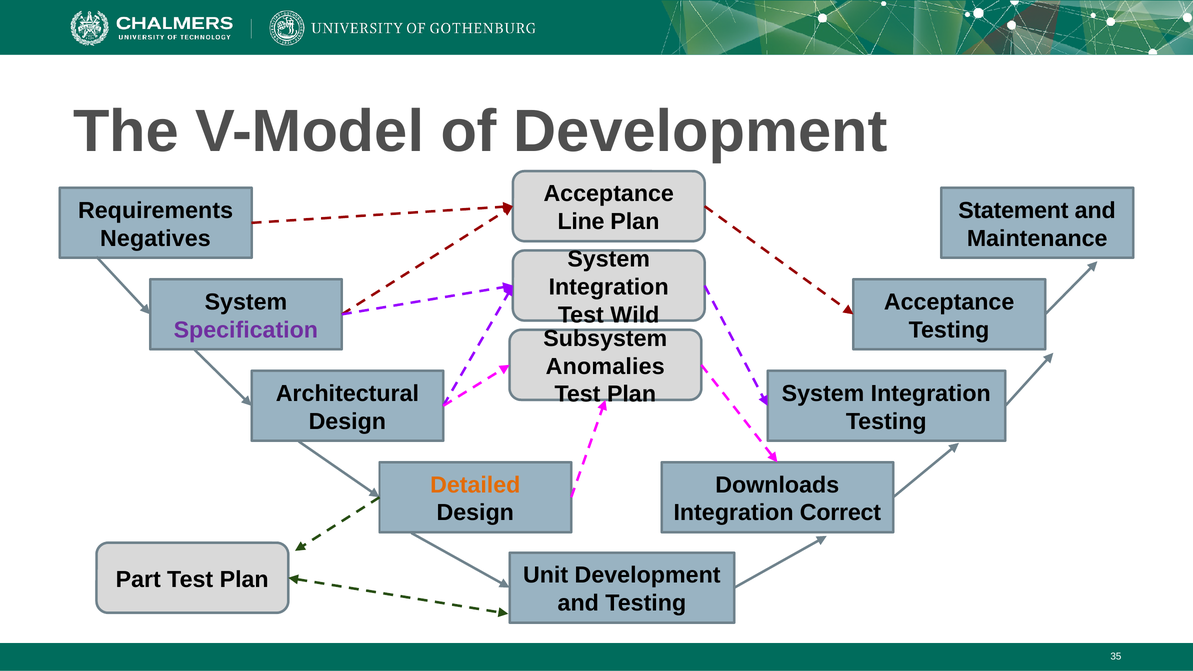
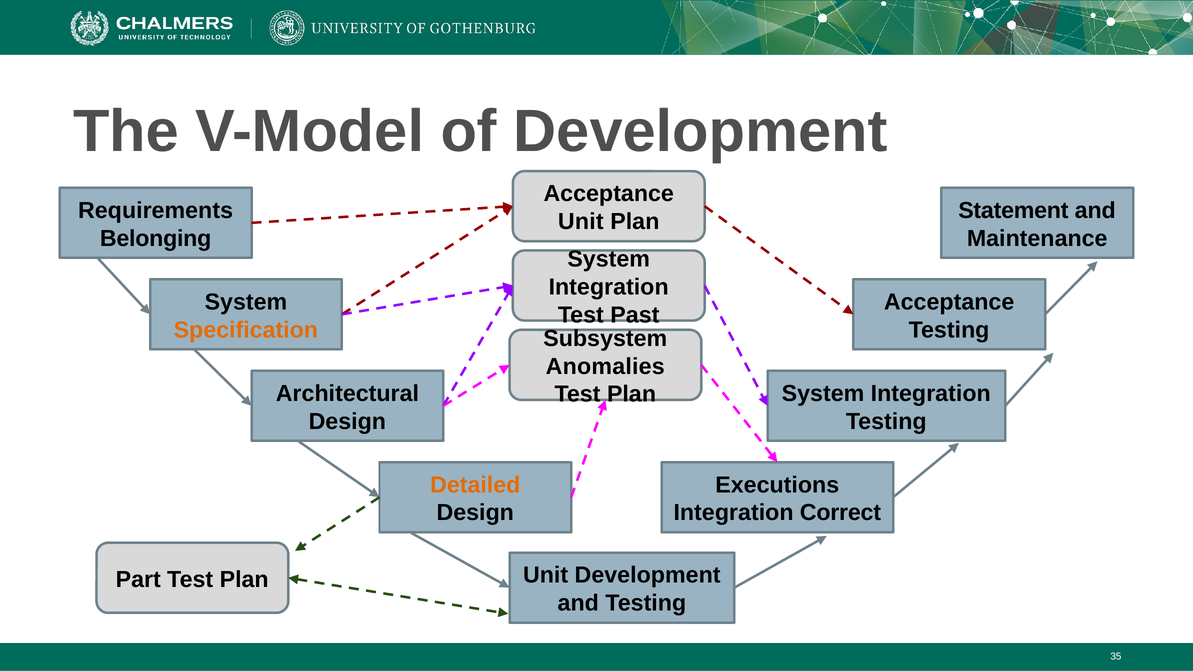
Line: Line -> Unit (581, 222)
Negatives: Negatives -> Belonging (156, 238)
Wild: Wild -> Past (635, 315)
Specification colour: purple -> orange (246, 330)
Downloads: Downloads -> Executions (777, 485)
